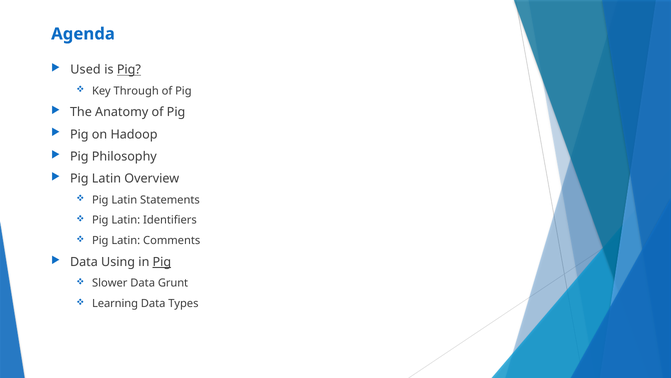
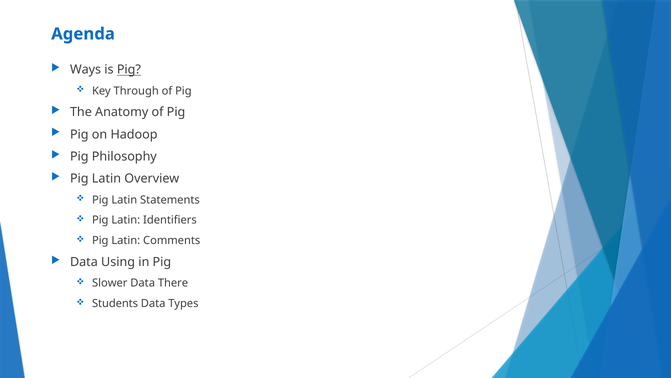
Used: Used -> Ways (86, 70)
Pig underline: present -> none (162, 262)
Grunt: Grunt -> There (173, 283)
Learning: Learning -> Students (115, 303)
